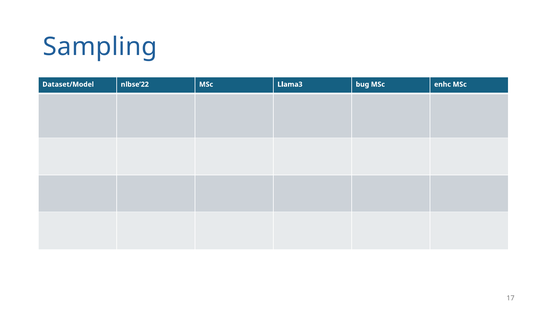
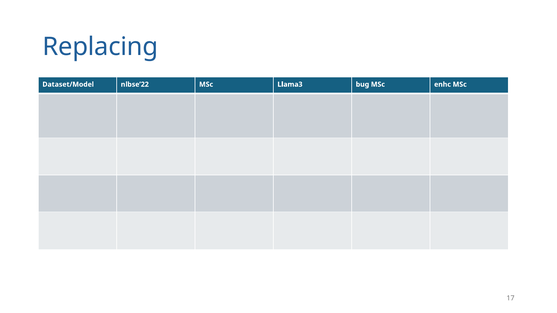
Sampling: Sampling -> Replacing (100, 47)
